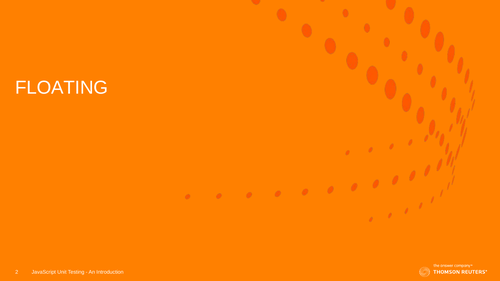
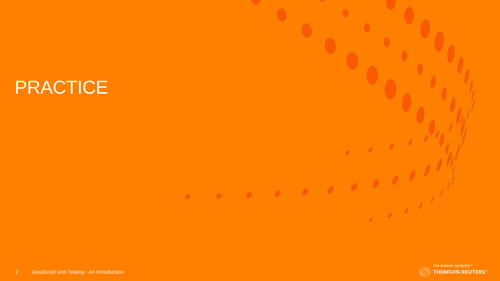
FLOATING: FLOATING -> PRACTICE (62, 88)
